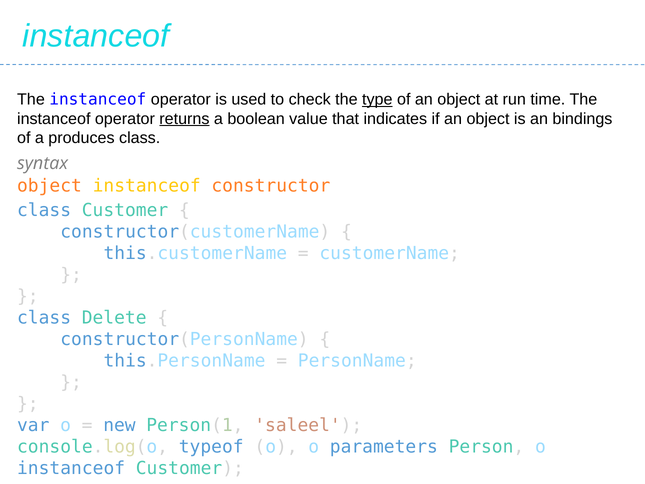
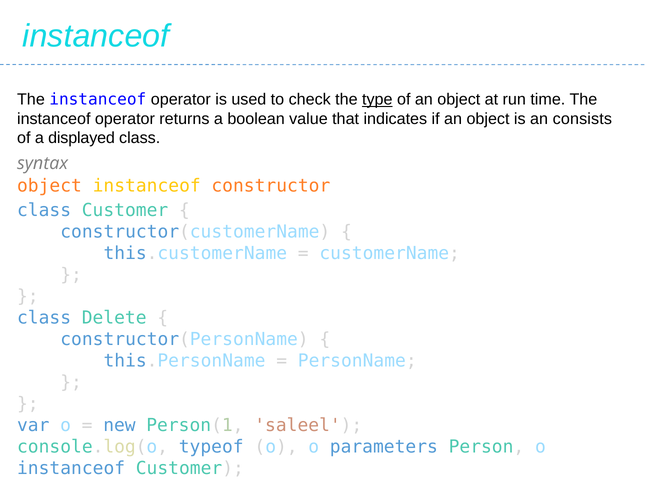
returns underline: present -> none (184, 119)
bindings: bindings -> consists (582, 119)
produces: produces -> displayed (82, 138)
